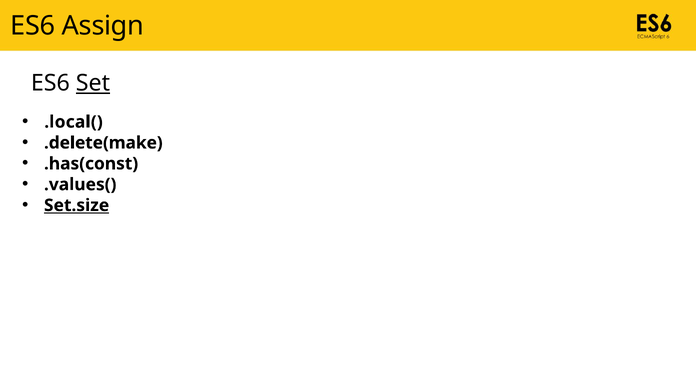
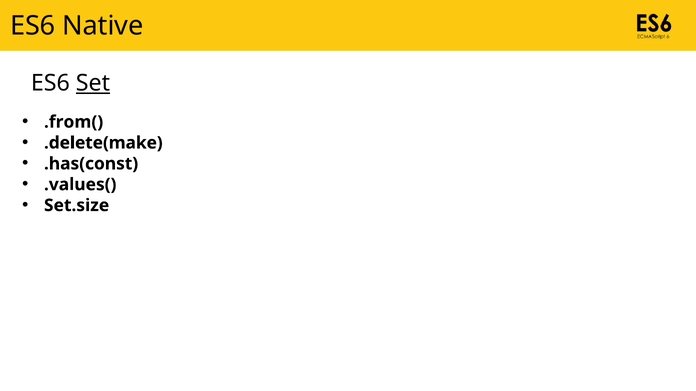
Assign: Assign -> Native (103, 26)
.local(: .local( -> .from( (74, 122)
Set.size underline: present -> none (77, 206)
